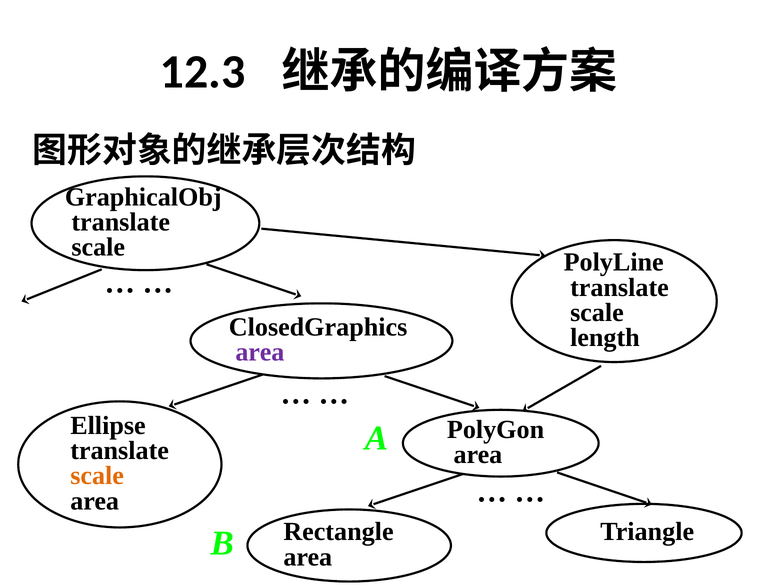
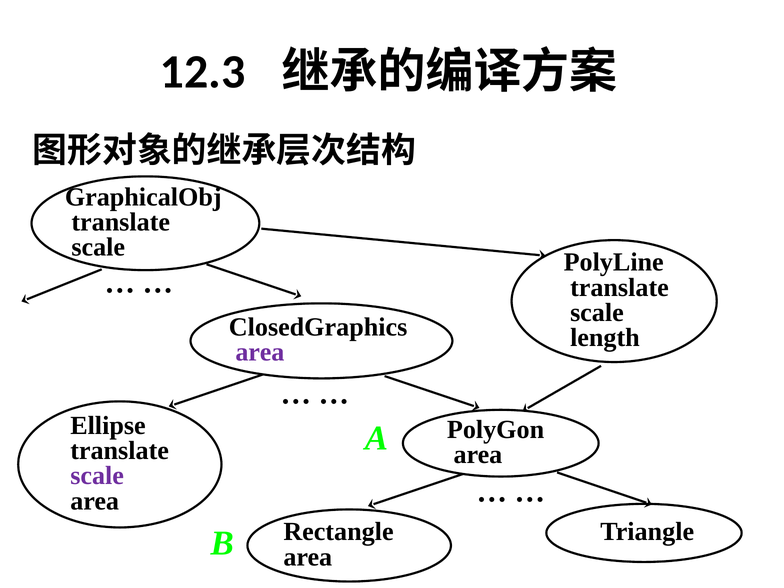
scale colour: orange -> purple (97, 476)
